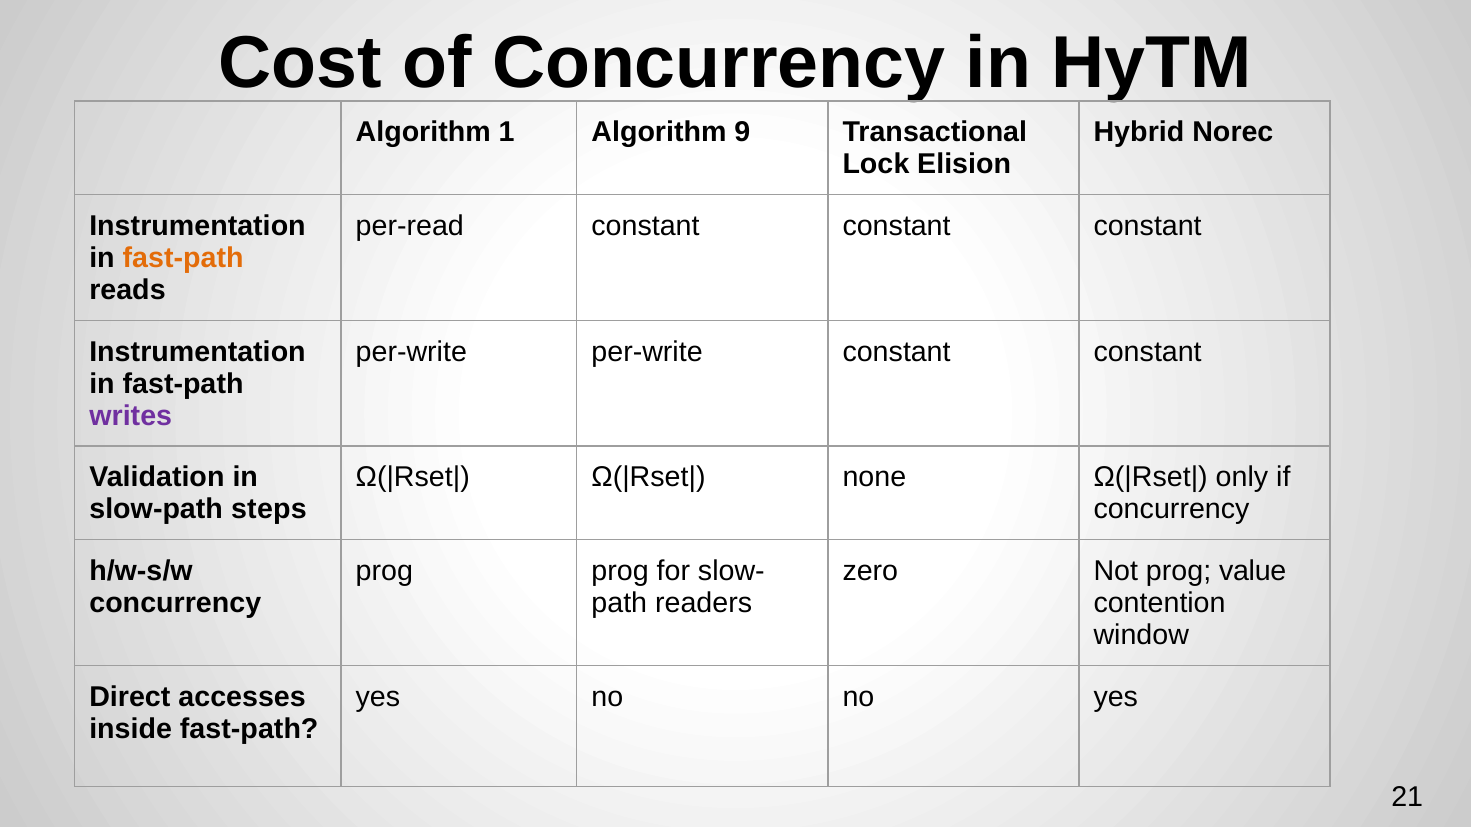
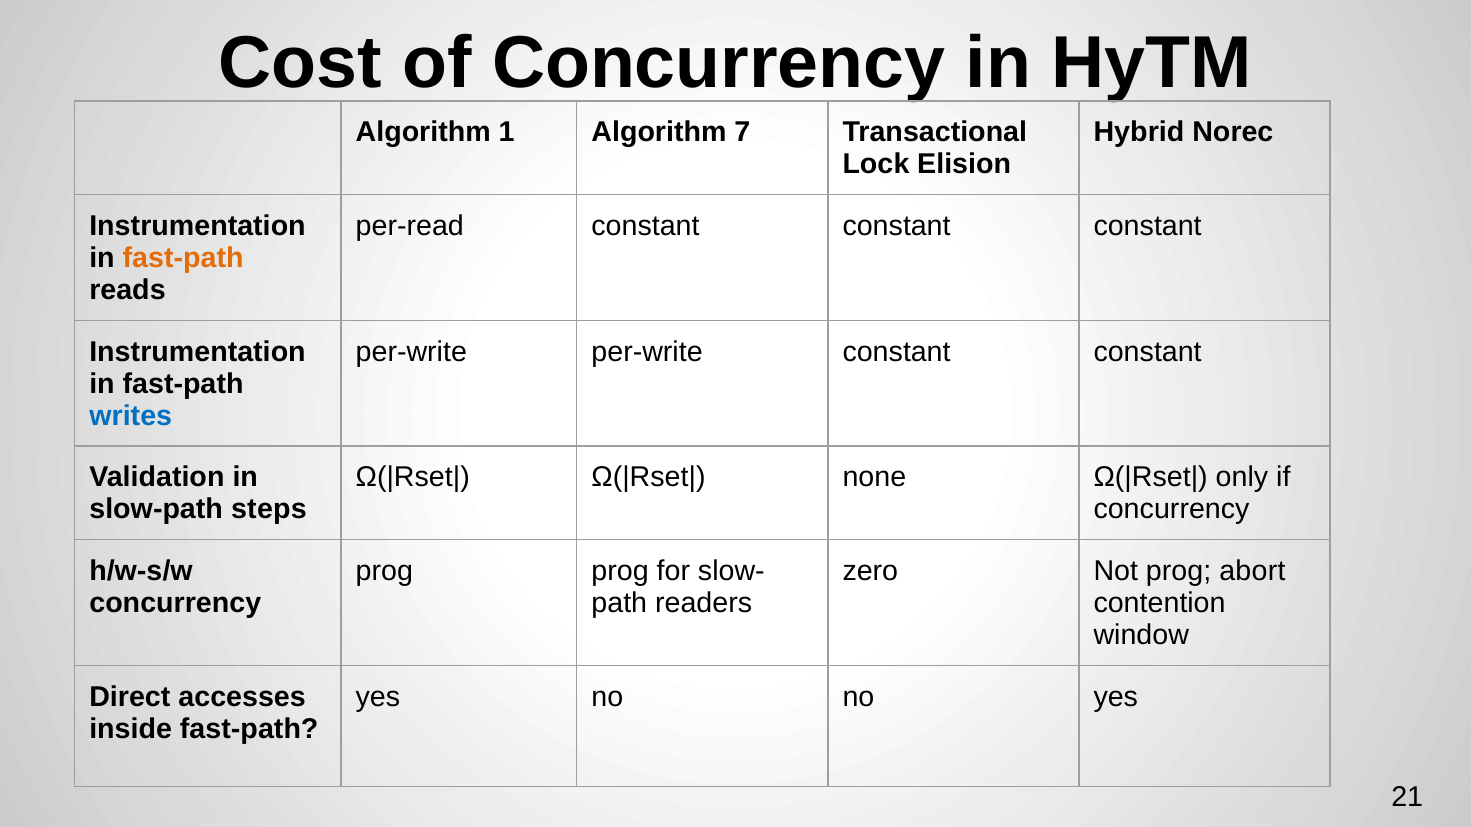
9: 9 -> 7 (742, 132)
writes colour: purple -> blue (131, 416)
value: value -> abort (1252, 571)
